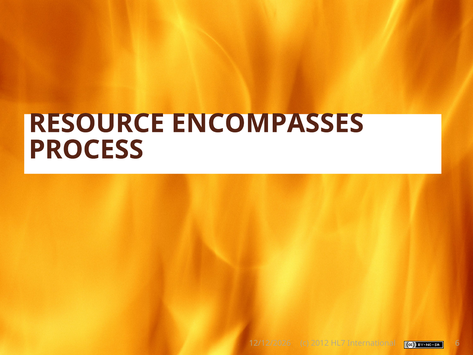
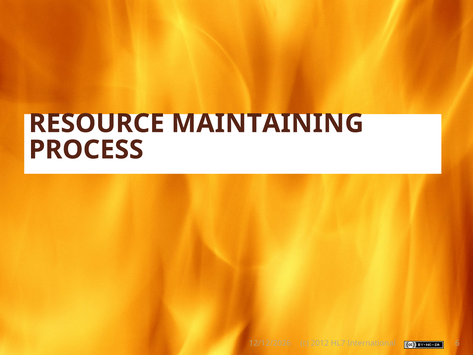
ENCOMPASSES: ENCOMPASSES -> MAINTAINING (268, 123)
